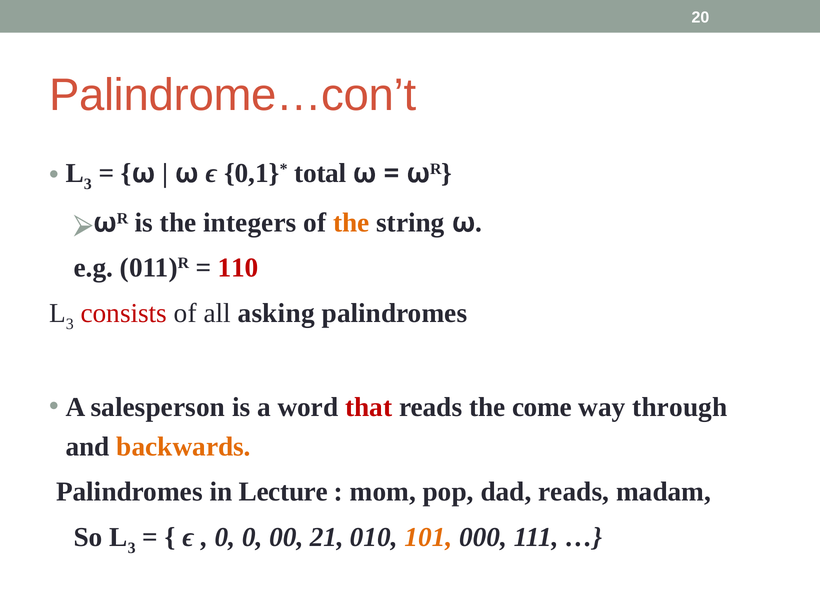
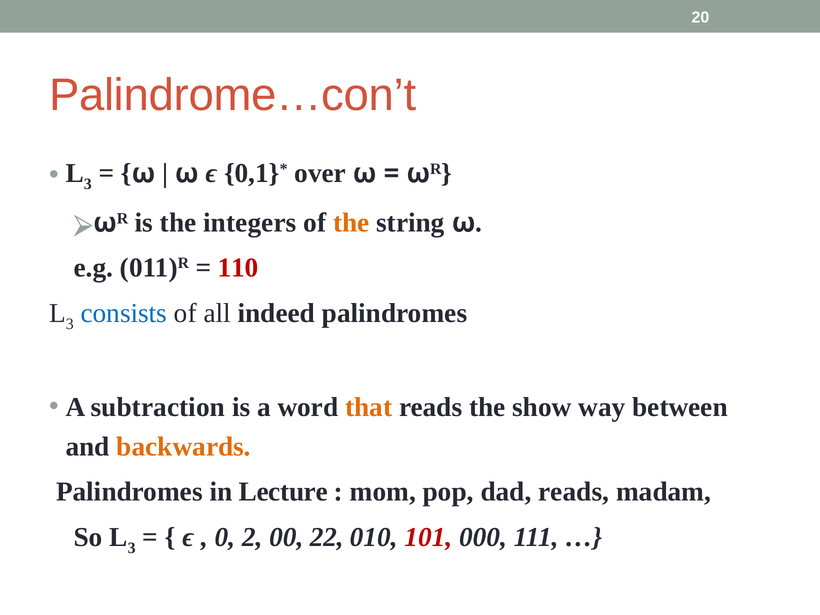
total: total -> over (320, 173)
consists colour: red -> blue (124, 313)
asking: asking -> indeed (276, 313)
salesperson: salesperson -> subtraction (158, 407)
that colour: red -> orange (369, 407)
come: come -> show (542, 407)
through: through -> between (680, 407)
0 0: 0 -> 2 (252, 537)
21: 21 -> 22 (327, 537)
101 colour: orange -> red (428, 537)
